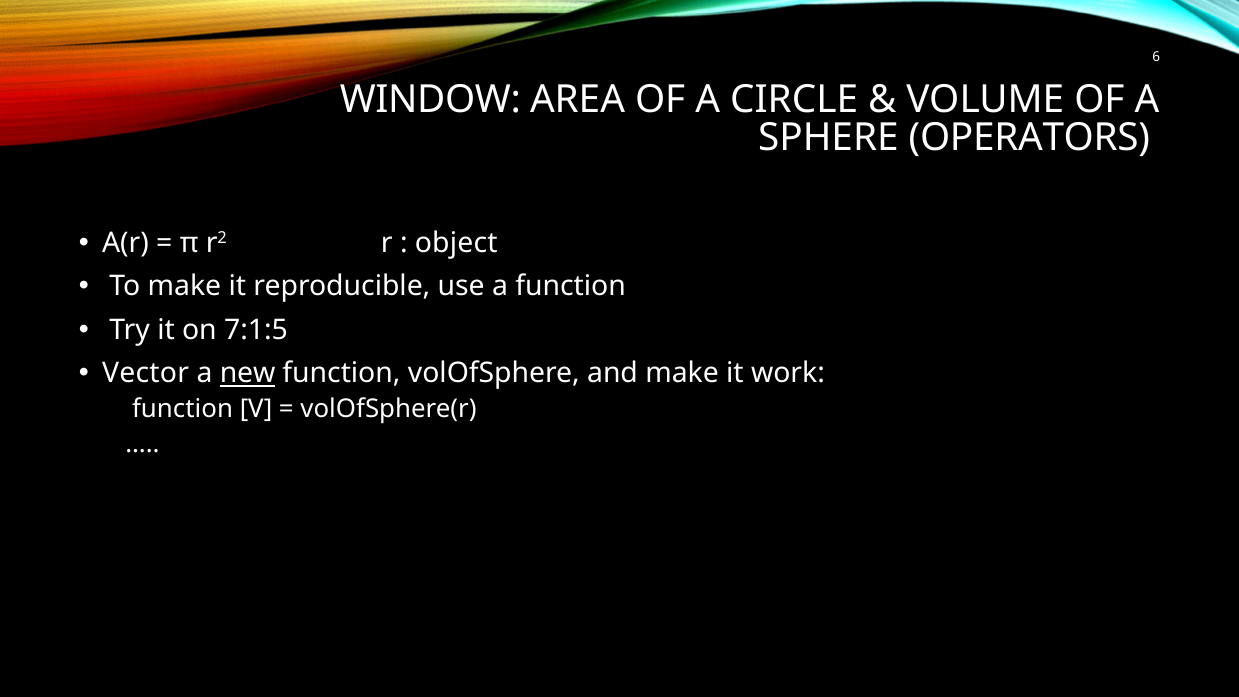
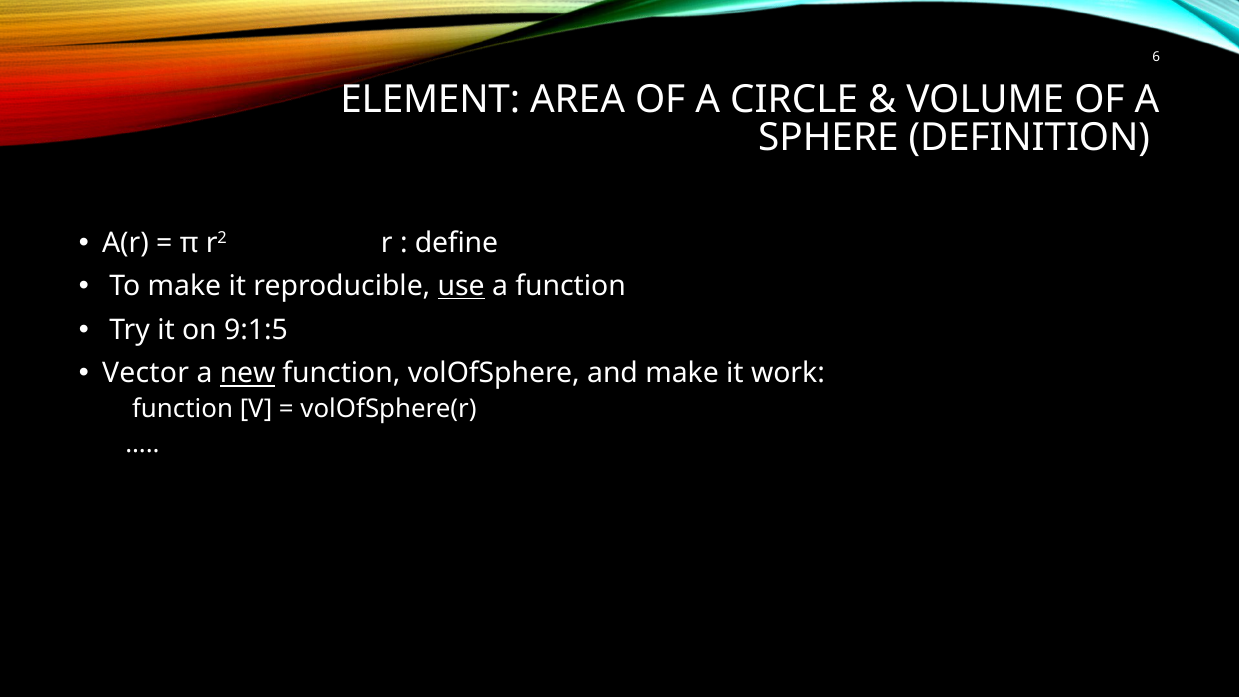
WINDOW: WINDOW -> ELEMENT (430, 100)
OPERATORS: OPERATORS -> DEFINITION (1029, 137)
object: object -> define (456, 243)
use underline: none -> present (461, 286)
7:1:5: 7:1:5 -> 9:1:5 (256, 330)
